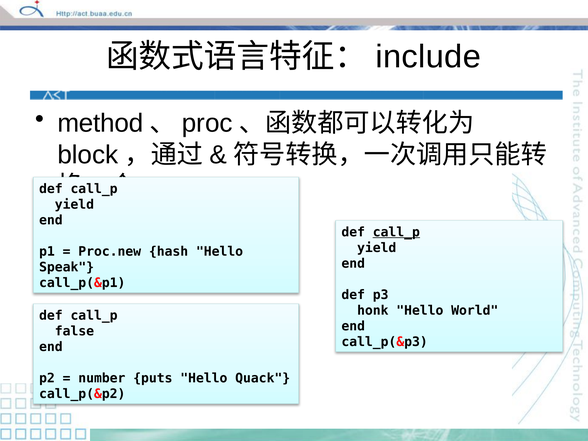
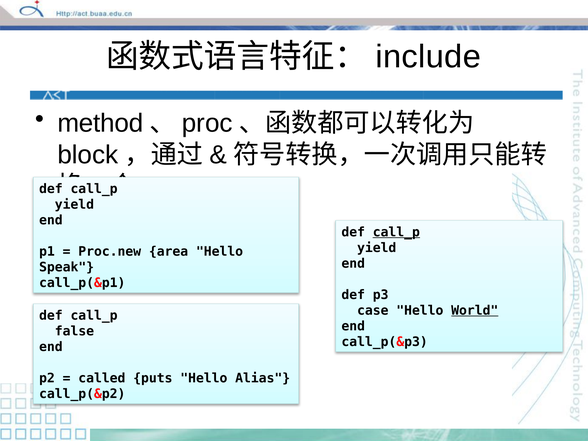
hash: hash -> area (169, 251)
honk: honk -> case (373, 310)
World underline: none -> present (475, 310)
number: number -> called (102, 378)
Quack: Quack -> Alias (263, 378)
